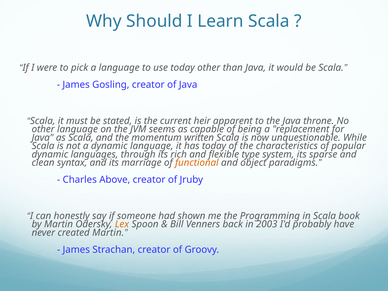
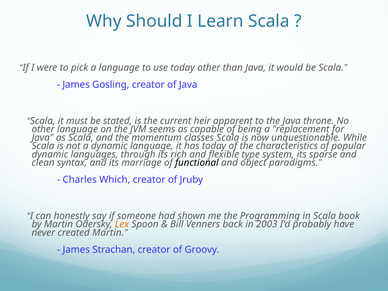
written: written -> classes (199, 138)
functional colour: orange -> black (197, 163)
Above: Above -> Which (115, 180)
